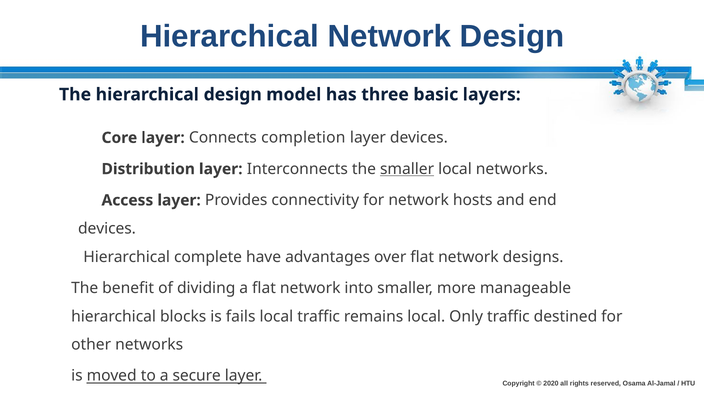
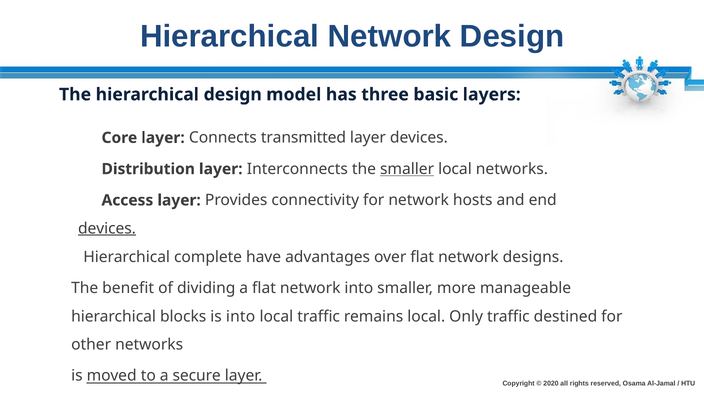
completion: completion -> transmitted (303, 138)
devices underline: none -> present (107, 228)
is fails: fails -> into (241, 316)
